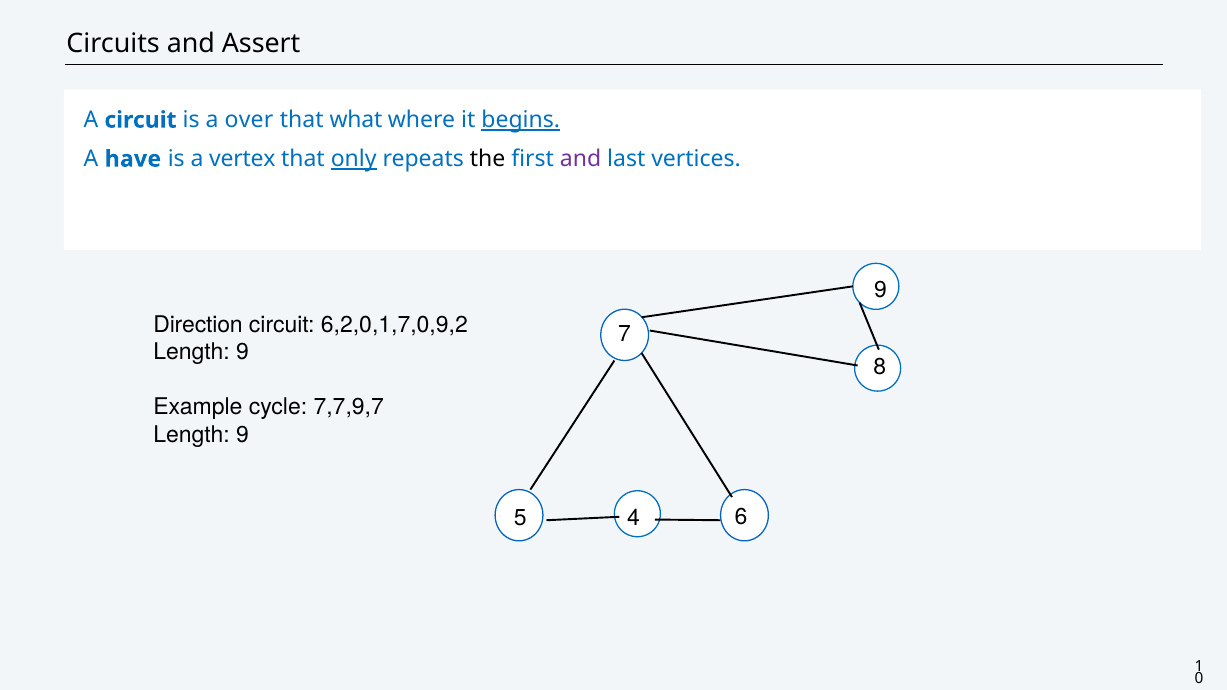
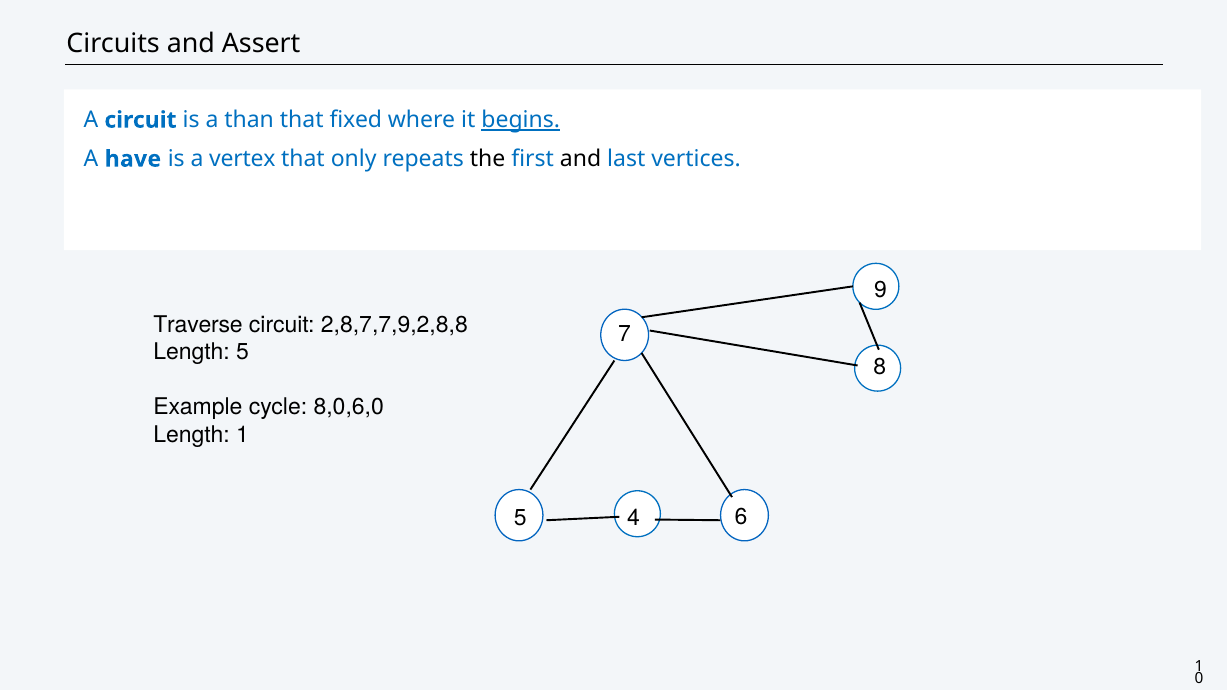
over: over -> than (249, 120)
what: what -> fixed (356, 120)
only underline: present -> none (354, 159)
and colour: purple -> black (581, 159)
Direction: Direction -> Traverse (198, 325)
6,2,0,1,7,0,9,2: 6,2,0,1,7,0,9,2 -> 2,8,7,7,9,2,8,8 (394, 325)
9: 9 -> 5 (243, 352)
7,7,9,7: 7,7,9,7 -> 8,0,6,0 (349, 407)
9: 9 -> 1 (243, 435)
